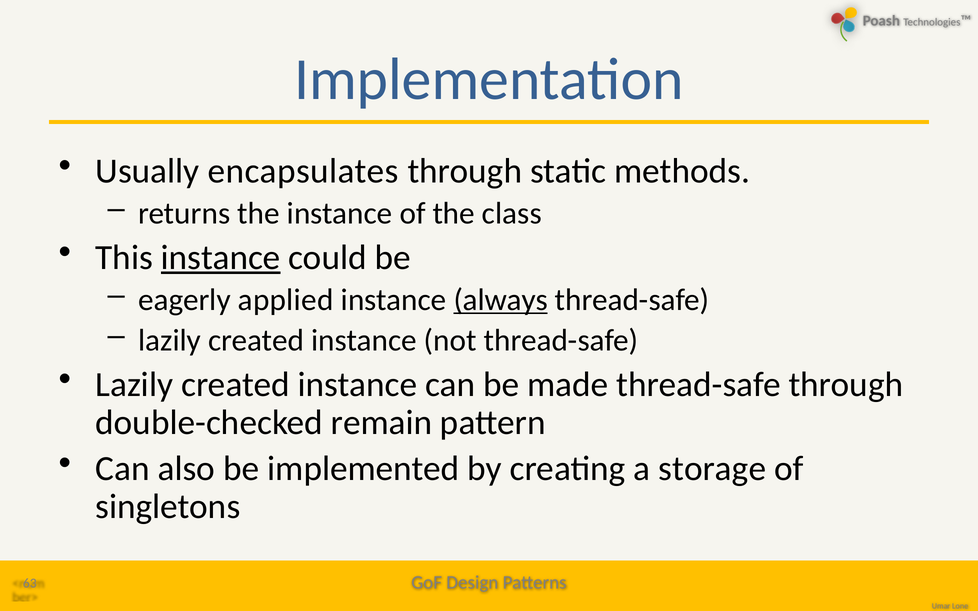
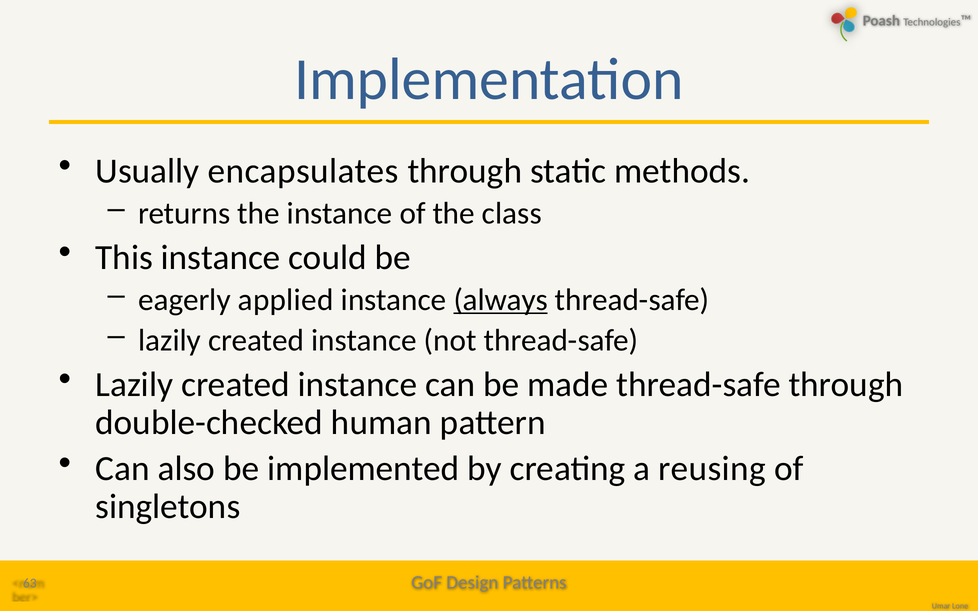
instance underline: present -> none (221, 258)
remain: remain -> human (381, 423)
storage: storage -> reusing (712, 469)
